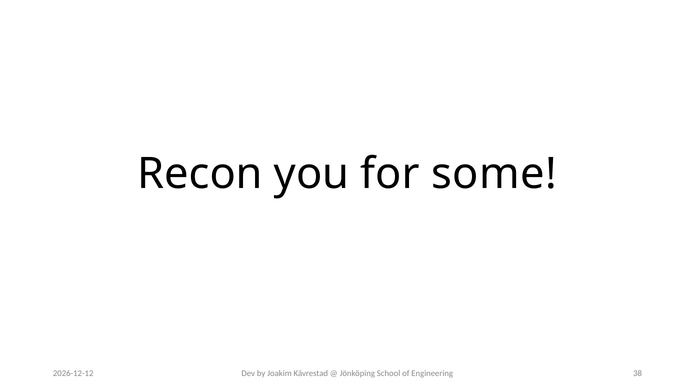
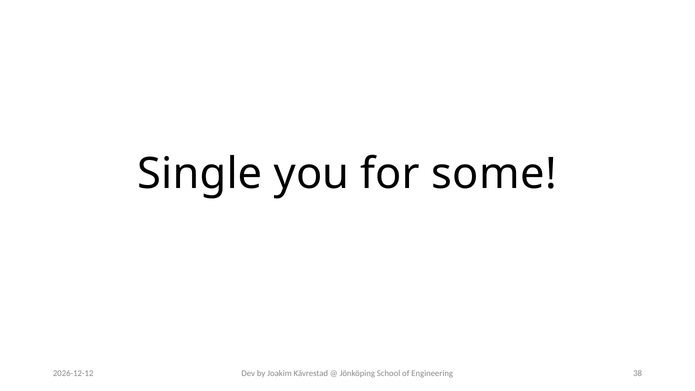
Recon: Recon -> Single (200, 174)
